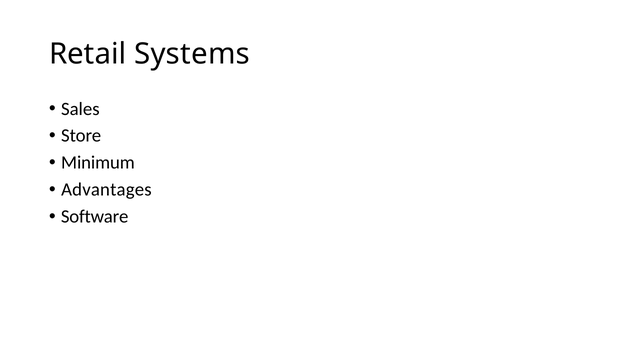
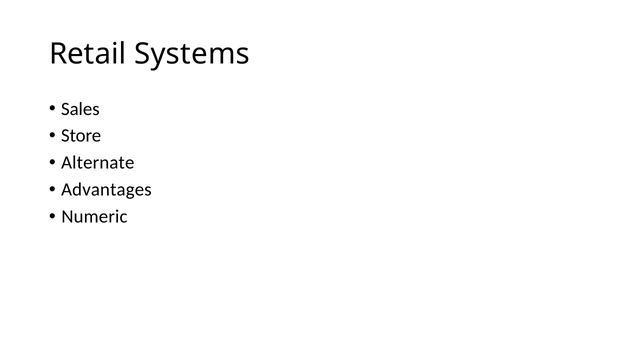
Minimum: Minimum -> Alternate (98, 163)
Software: Software -> Numeric (94, 217)
